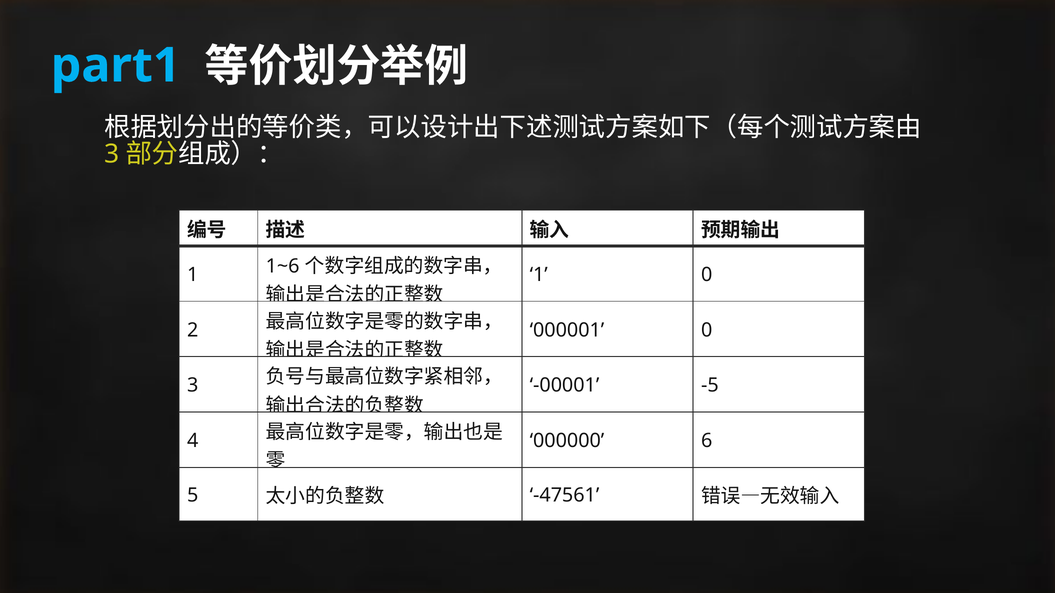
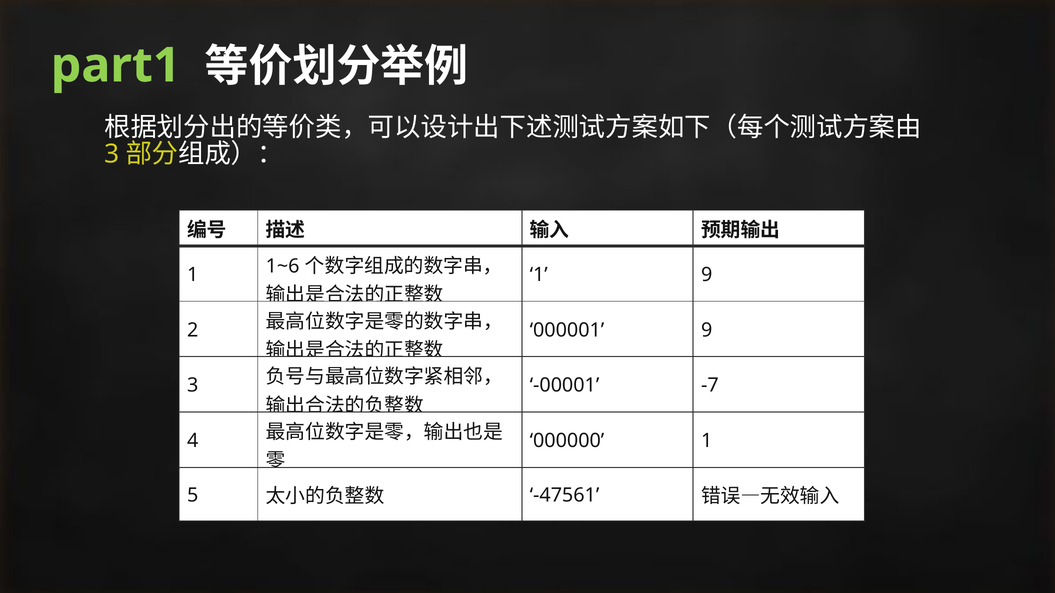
part1 colour: light blue -> light green (116, 66)
1 0: 0 -> 9 (707, 275)
000001 0: 0 -> 9 (707, 330)
-5: -5 -> -7 (710, 386)
000000 6: 6 -> 1 (707, 441)
